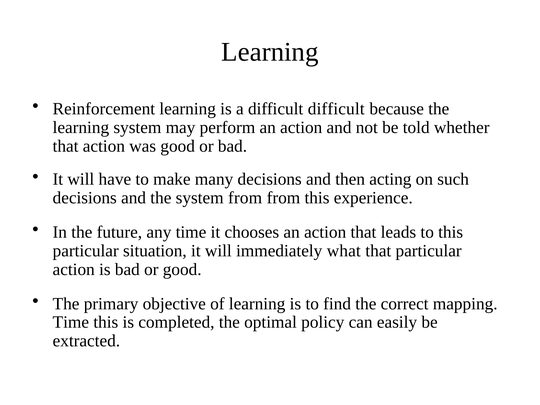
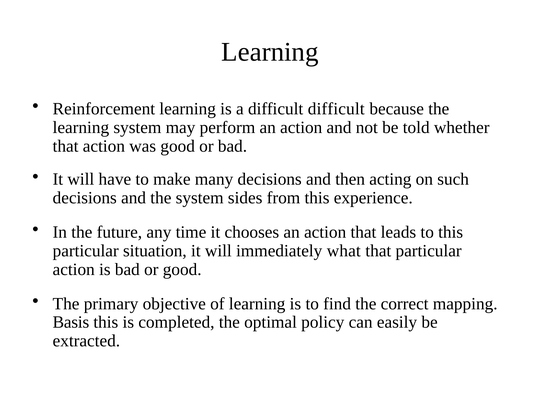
system from: from -> sides (245, 198)
Time: Time -> Basis (71, 322)
